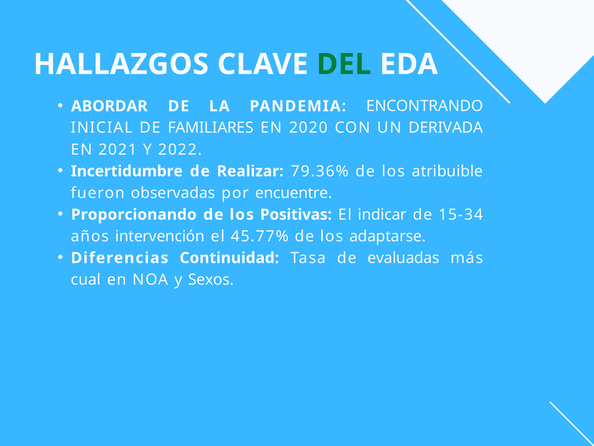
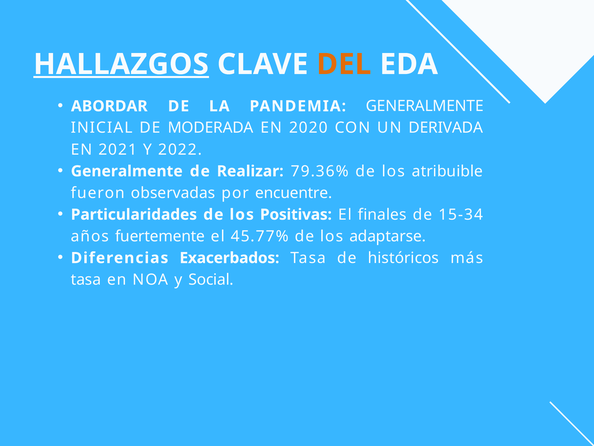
HALLAZGOS underline: none -> present (121, 64)
DEL colour: green -> orange (344, 64)
PANDEMIA ENCONTRANDO: ENCONTRANDO -> GENERALMENTE (425, 106)
FAMILIARES: FAMILIARES -> MODERADA (211, 128)
Incertidumbre: Incertidumbre -> Generalmente (127, 171)
Proporcionando: Proporcionando -> Particularidades (134, 214)
indicar: indicar -> finales (382, 214)
intervención: intervención -> fuertemente (160, 236)
Continuidad: Continuidad -> Exacerbados (229, 258)
evaluadas: evaluadas -> históricos (403, 258)
cual: cual -> tasa (86, 279)
Sexos: Sexos -> Social (211, 279)
